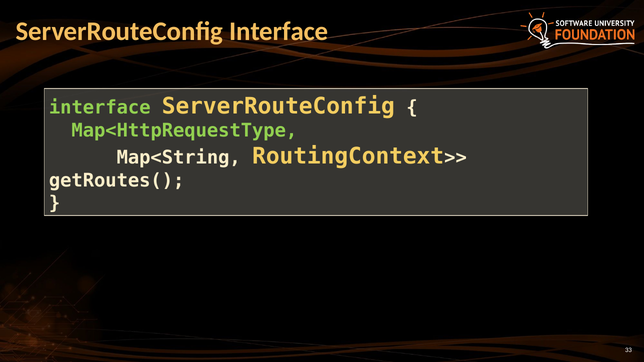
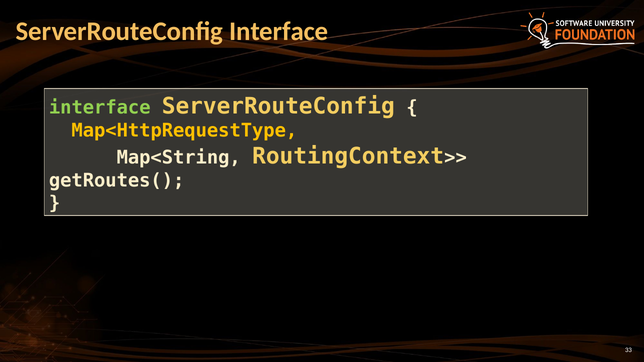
Map<HttpRequestType colour: light green -> yellow (184, 131)
